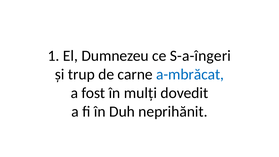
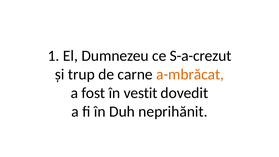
S-a-îngeri: S-a-îngeri -> S-a-crezut (201, 56)
a-mbrăcat colour: blue -> orange (190, 74)
mulți: mulți -> vestit (141, 93)
